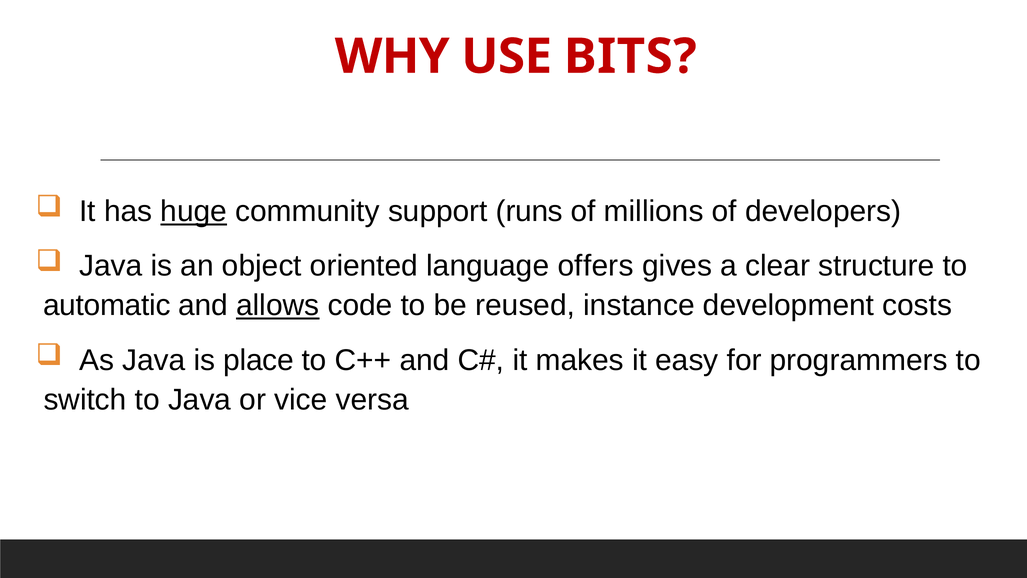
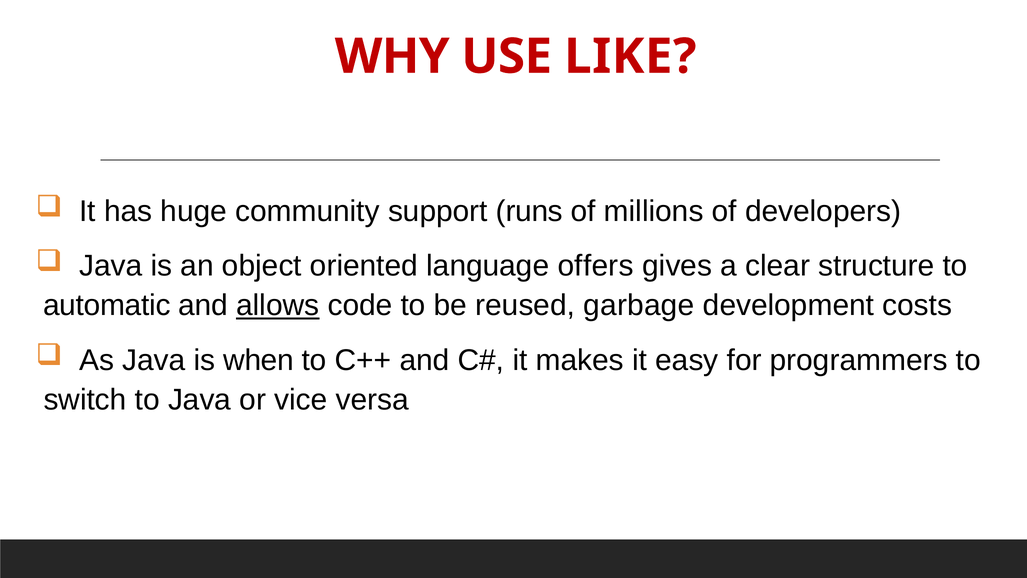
BITS: BITS -> LIKE (630, 57)
huge underline: present -> none (194, 211)
instance: instance -> garbage (639, 305)
place: place -> when (259, 360)
